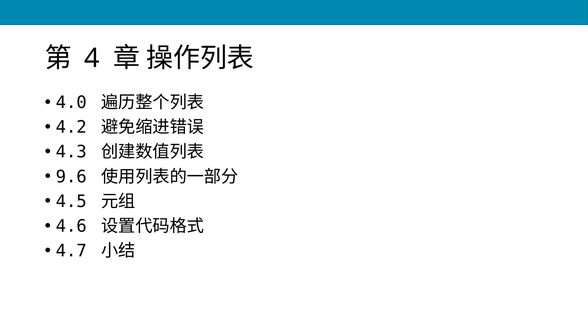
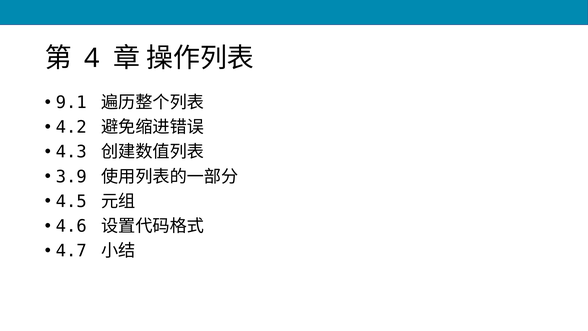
4.0: 4.0 -> 9.1 (71, 103)
9.6: 9.6 -> 3.9 (71, 177)
